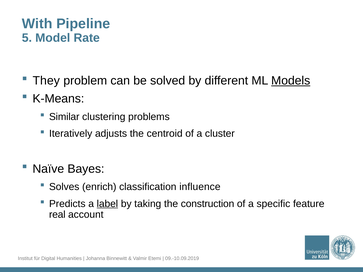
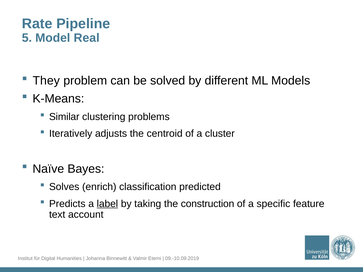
With: With -> Rate (37, 24)
Rate: Rate -> Real (87, 38)
Models underline: present -> none (291, 81)
influence: influence -> predicted (200, 187)
real: real -> text (57, 215)
